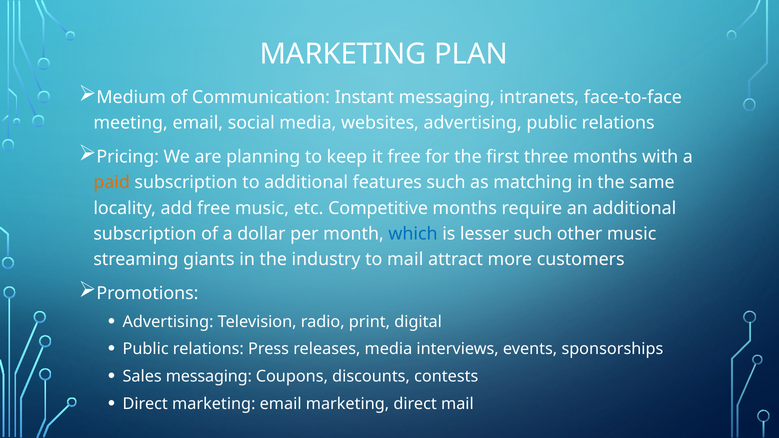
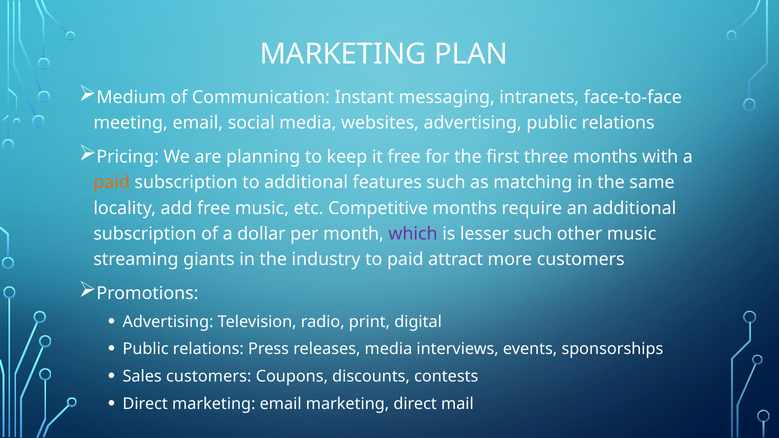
which colour: blue -> purple (413, 234)
to mail: mail -> paid (405, 260)
Sales messaging: messaging -> customers (209, 377)
